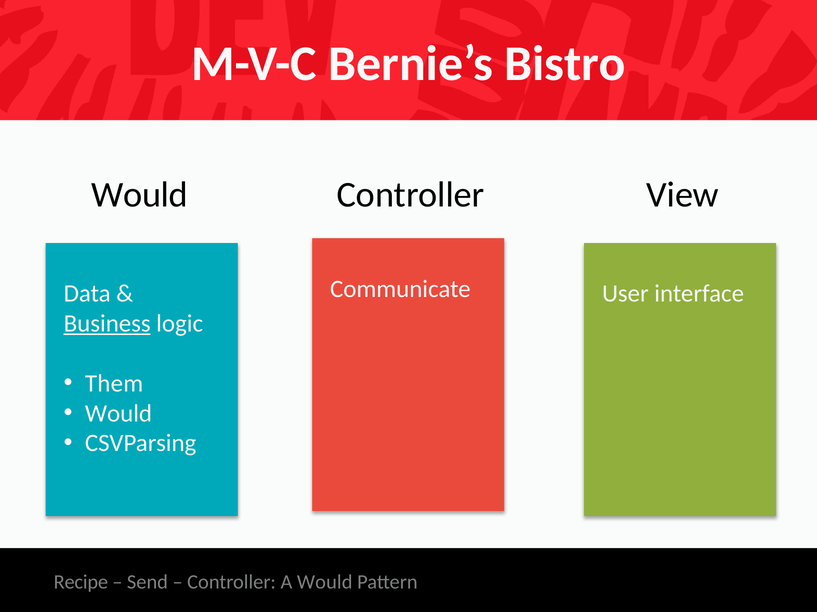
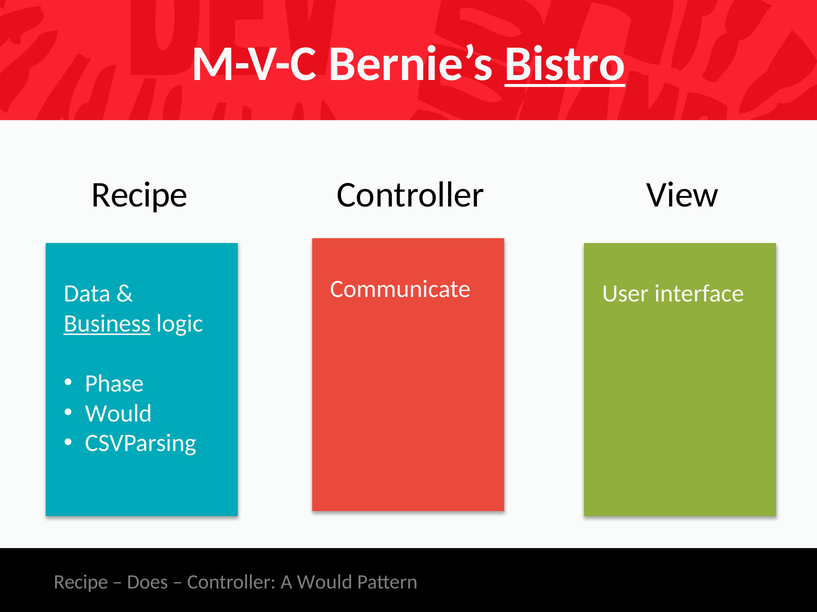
Bistro underline: none -> present (565, 64)
Would: Would -> Recipe (140, 195)
Them: Them -> Phase (114, 384)
Send: Send -> Does (148, 583)
